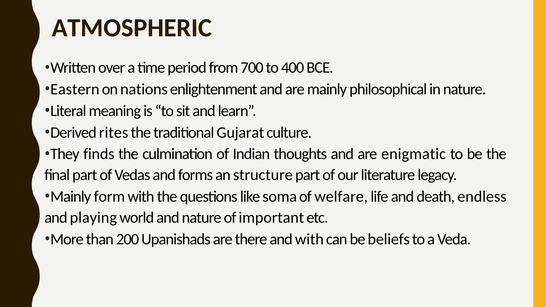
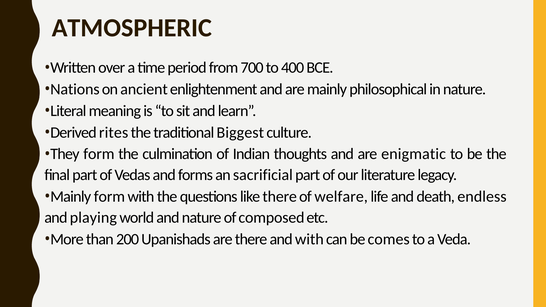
Eastern: Eastern -> Nations (75, 89)
nations: nations -> ancient (144, 89)
Gujarat: Gujarat -> Biggest (240, 133)
They finds: finds -> form (99, 154)
structure: structure -> sacrificial (263, 175)
like soma: soma -> there (280, 197)
important: important -> composed (271, 218)
beliefs: beliefs -> comes (389, 239)
